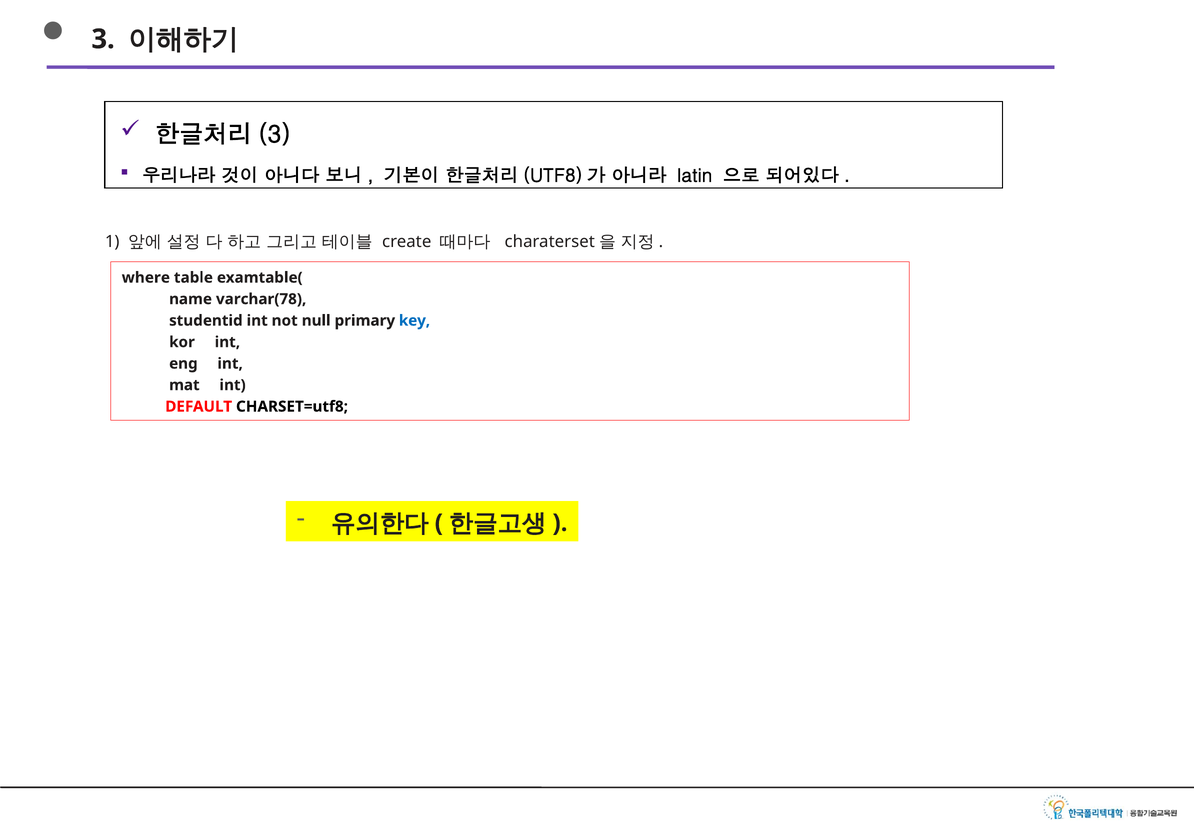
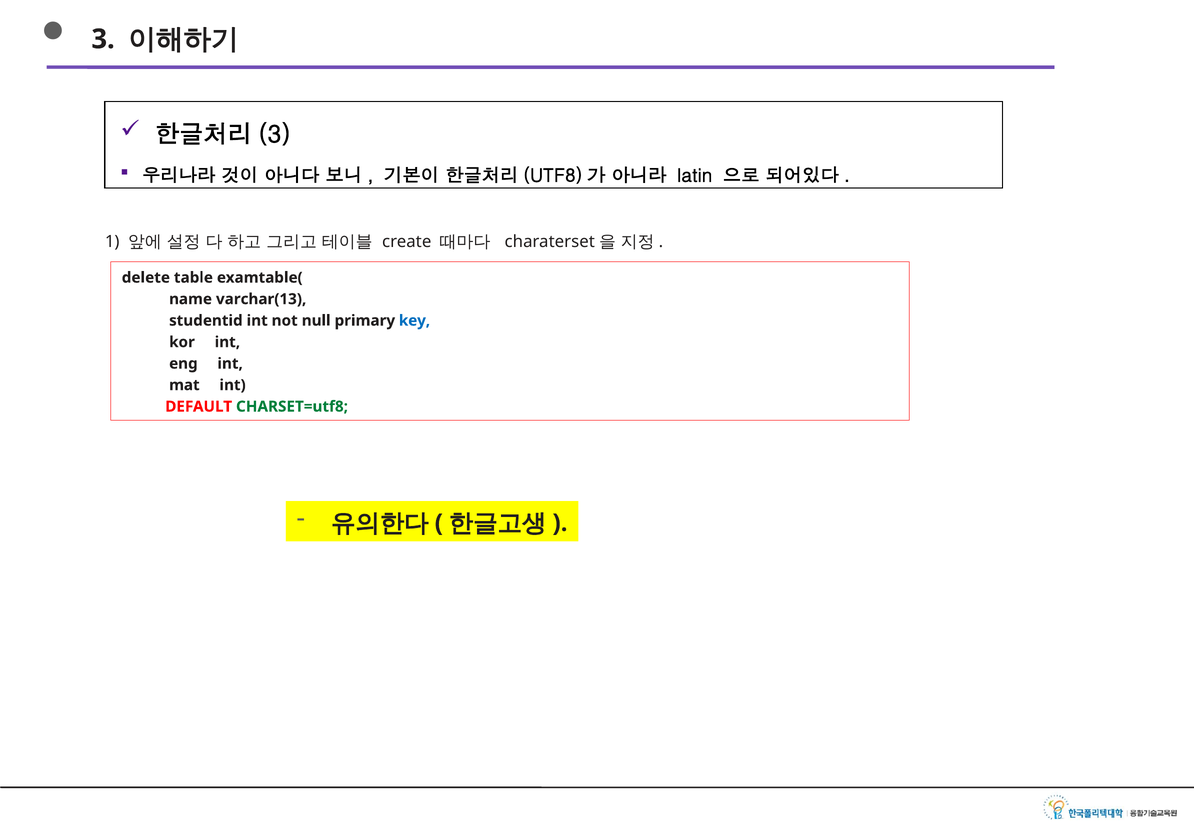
where: where -> delete (146, 278)
varchar(78: varchar(78 -> varchar(13 (261, 299)
CHARSET=utf8 colour: black -> green (292, 406)
